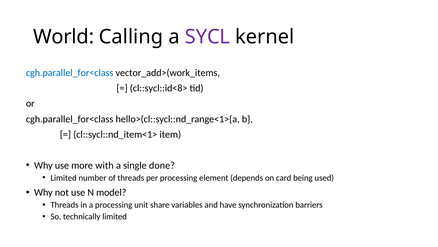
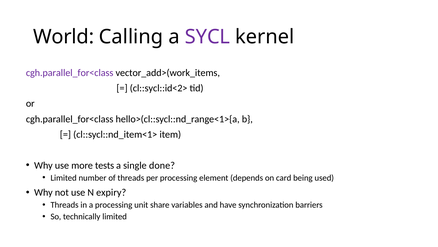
cgh.parallel_for<class colour: blue -> purple (70, 73)
cl::sycl::id<8>: cl::sycl::id<8> -> cl::sycl::id<2> (159, 88)
with: with -> tests (105, 165)
model: model -> expiry (111, 192)
